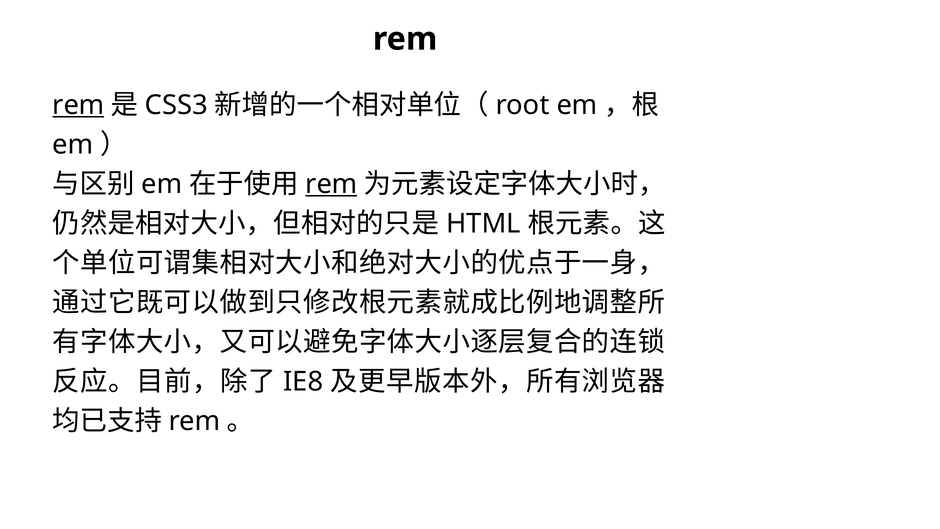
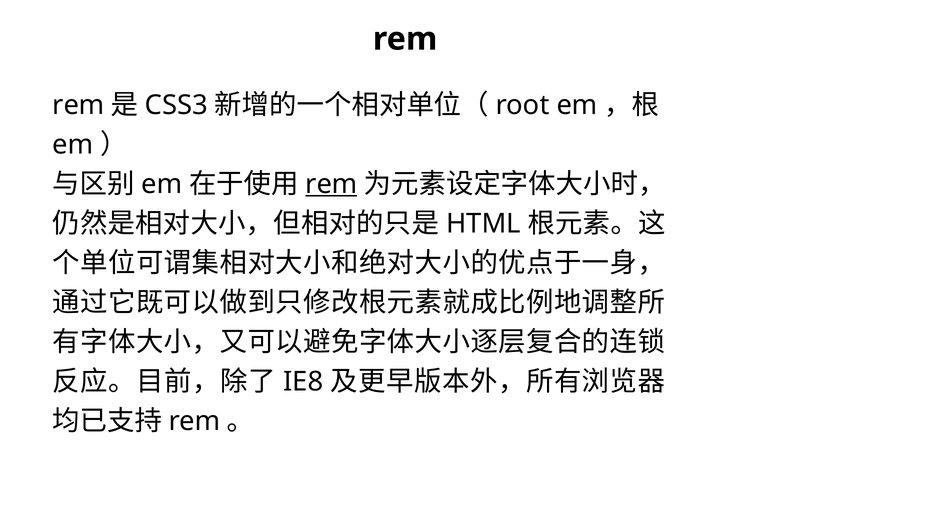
rem underline: present -> none (78, 105)
